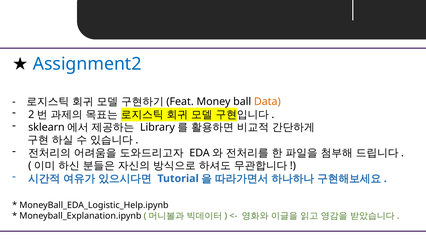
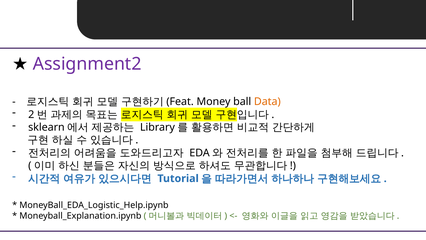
Assignment2 colour: blue -> purple (87, 64)
